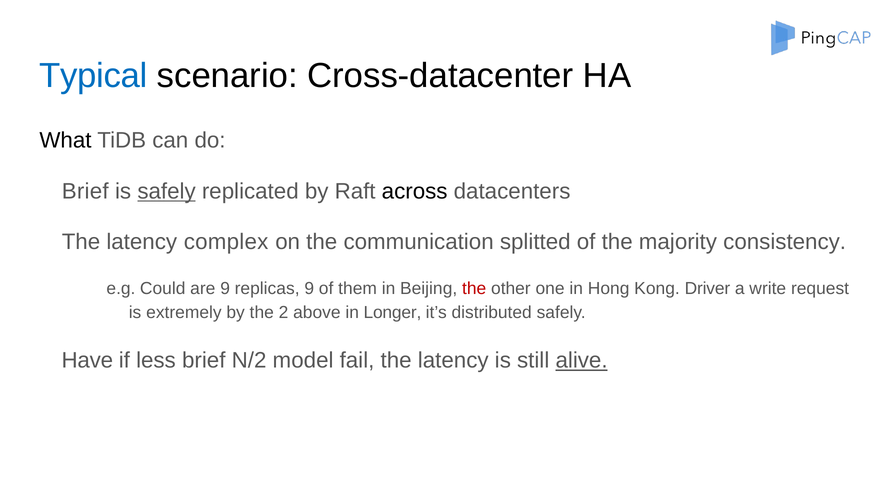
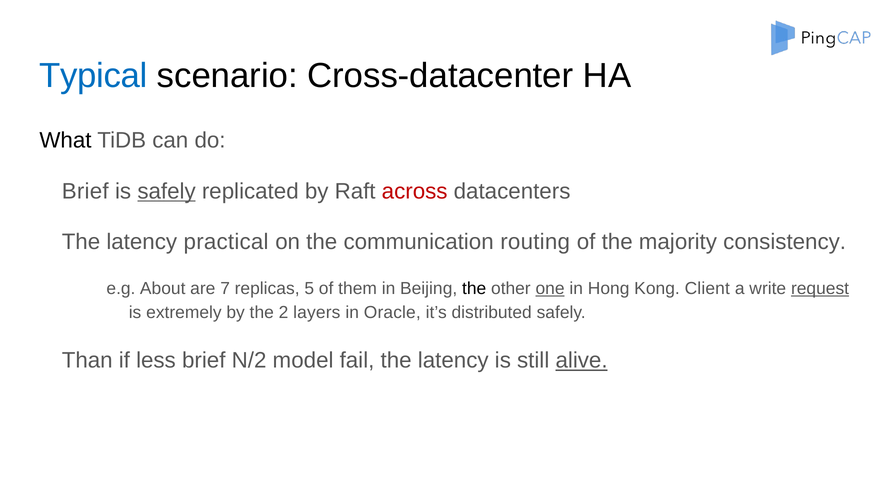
across colour: black -> red (415, 191)
complex: complex -> practical (226, 242)
splitted: splitted -> routing (535, 242)
Could: Could -> About (163, 288)
are 9: 9 -> 7 (225, 288)
replicas 9: 9 -> 5 (309, 288)
the colour: red -> black (474, 288)
one underline: none -> present (550, 288)
Driver: Driver -> Client (707, 288)
request underline: none -> present (820, 288)
above: above -> layers (317, 312)
Longer: Longer -> Oracle (392, 312)
Have: Have -> Than (87, 360)
